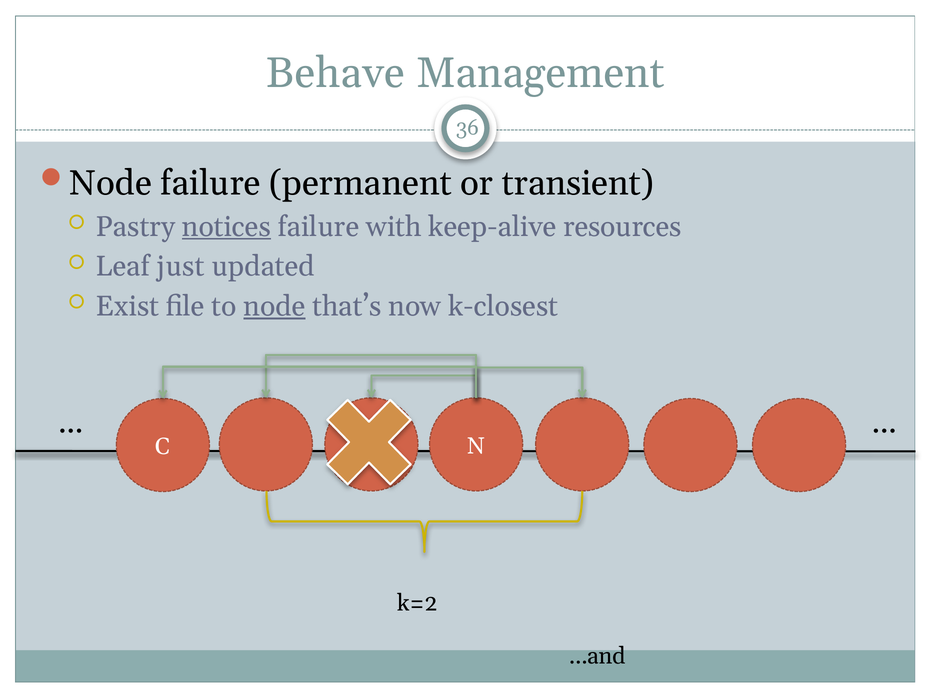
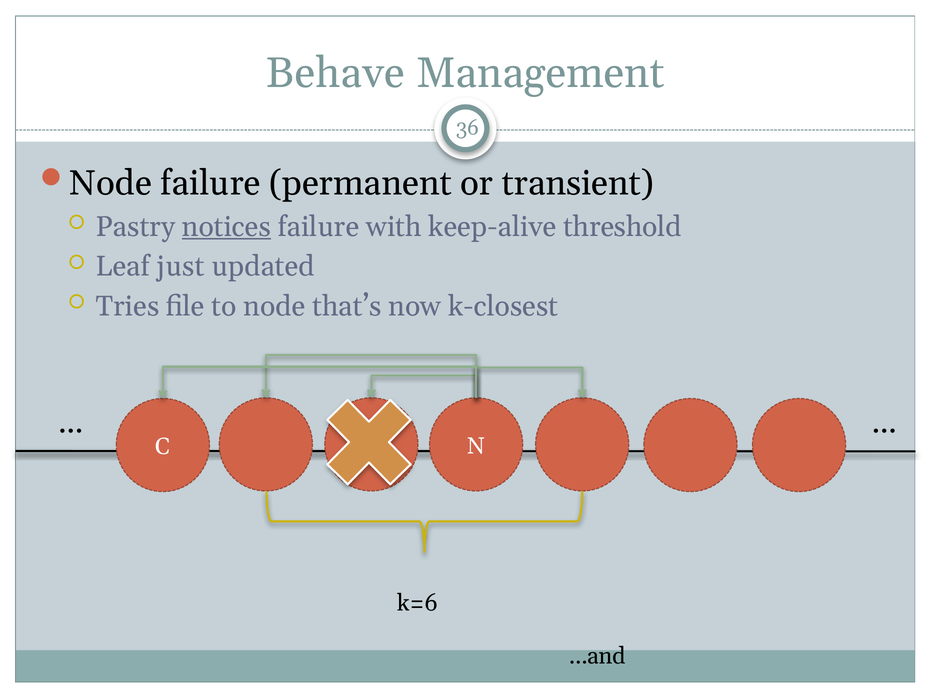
resources: resources -> threshold (622, 227)
Exist: Exist -> Tries (128, 306)
node underline: present -> none (274, 306)
k=2: k=2 -> k=6 (418, 603)
